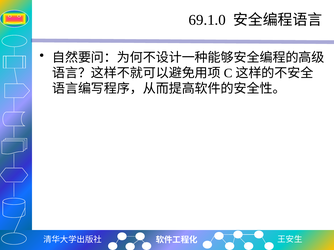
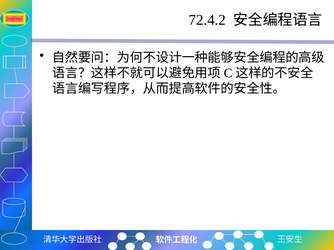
69.1.0: 69.1.0 -> 72.4.2 (207, 20)
